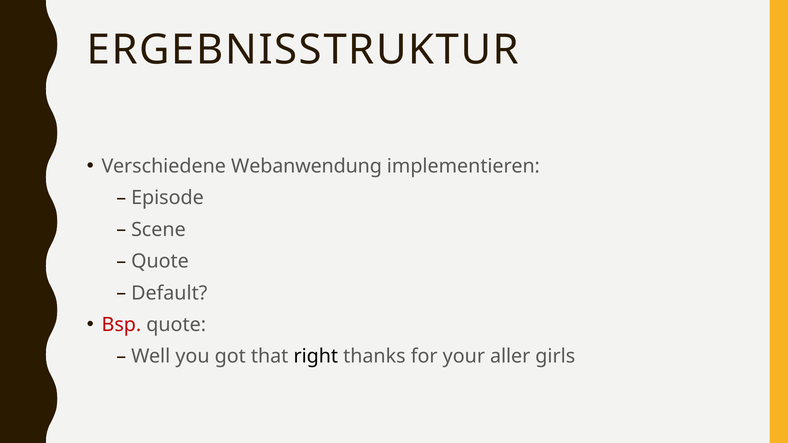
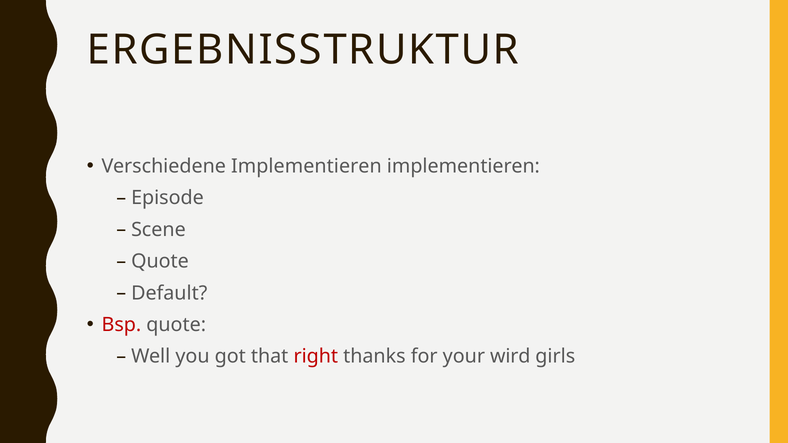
Verschiedene Webanwendung: Webanwendung -> Implementieren (306, 166)
right colour: black -> red (316, 357)
aller: aller -> wird (510, 357)
